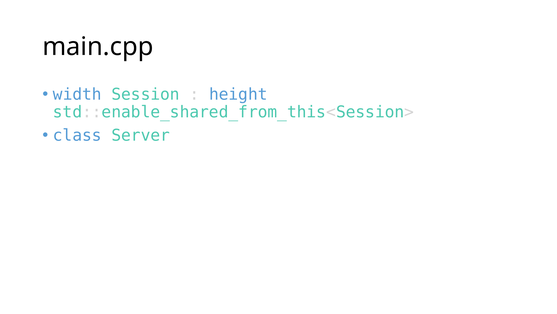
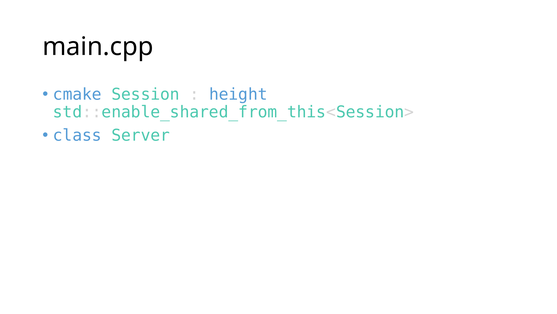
width: width -> cmake (77, 94)
